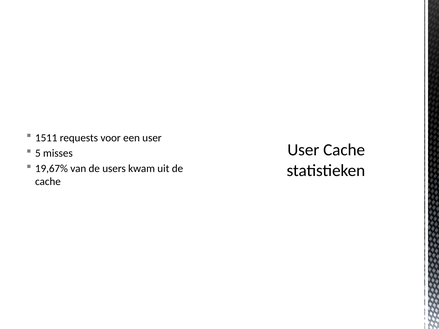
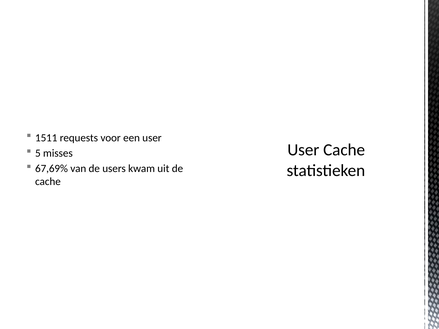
19,67%: 19,67% -> 67,69% (52, 169)
